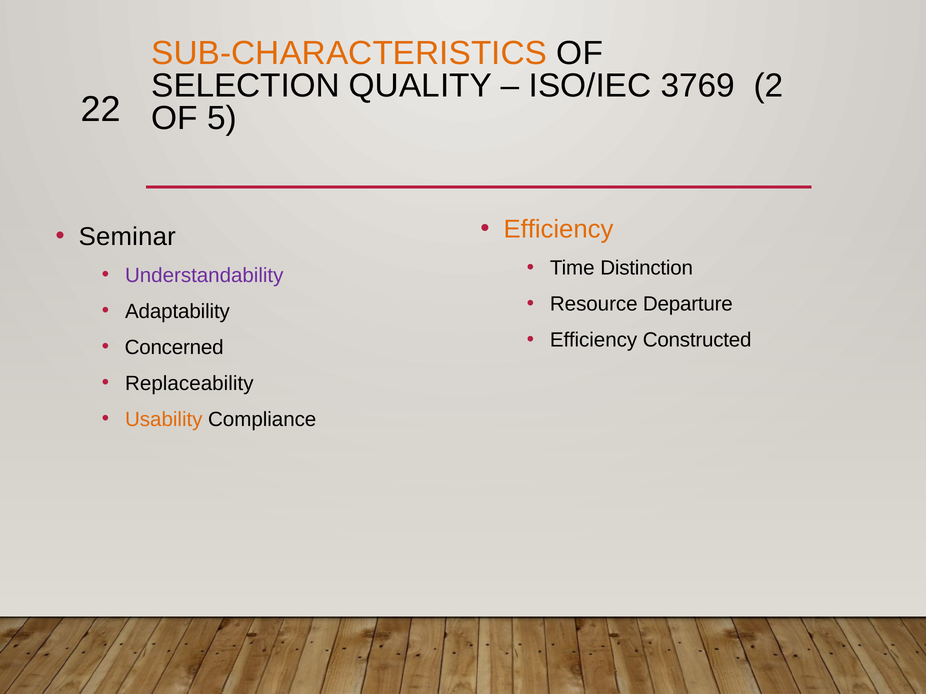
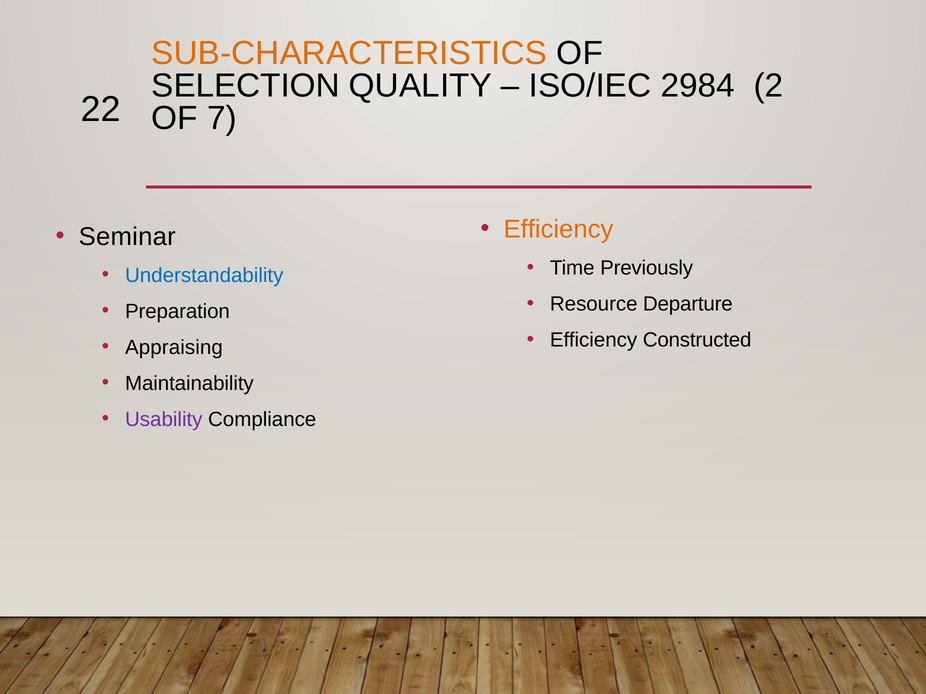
3769: 3769 -> 2984 (698, 86)
5: 5 -> 7 (222, 118)
Distinction: Distinction -> Previously (647, 268)
Understandability colour: purple -> blue (204, 275)
Adaptability: Adaptability -> Preparation (177, 312)
Concerned: Concerned -> Appraising (174, 348)
Replaceability: Replaceability -> Maintainability (189, 384)
Usability colour: orange -> purple (164, 420)
